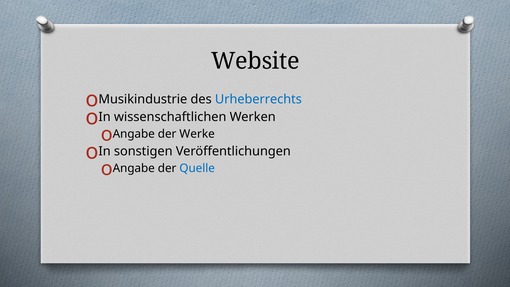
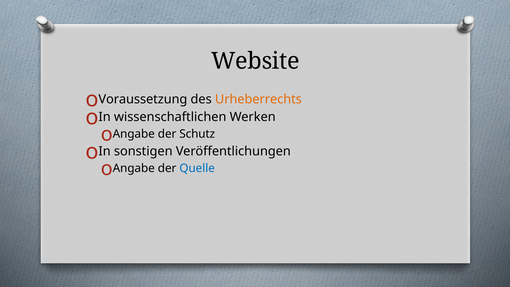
Musikindustrie: Musikindustrie -> Voraussetzung (143, 99)
Urheberrechts colour: blue -> orange (258, 99)
Werke: Werke -> Schutz (197, 134)
